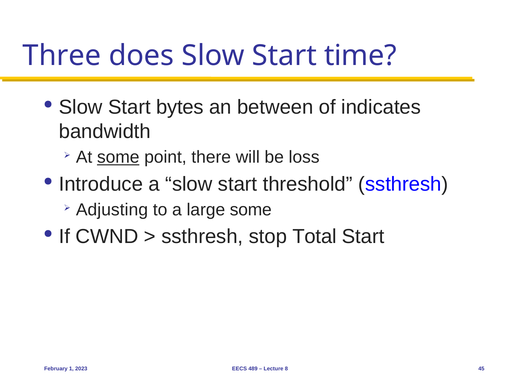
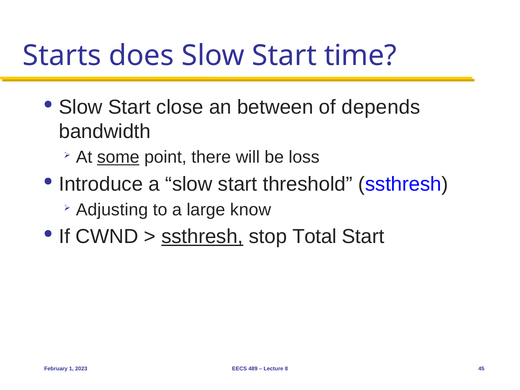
Three: Three -> Starts (62, 56)
bytes: bytes -> close (180, 107)
indicates: indicates -> depends (381, 107)
large some: some -> know (251, 210)
ssthresh underline: none -> present (202, 237)
